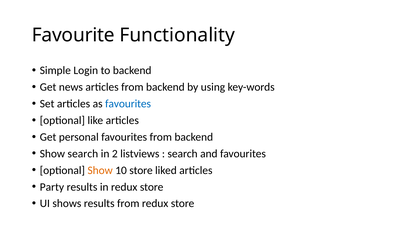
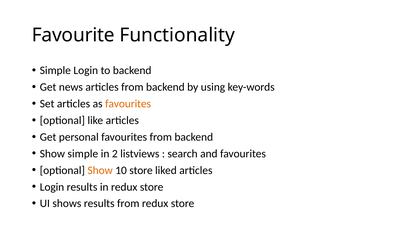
favourites colour: blue -> orange (128, 104)
Show search: search -> simple (83, 153)
Party: Party -> Login (52, 187)
